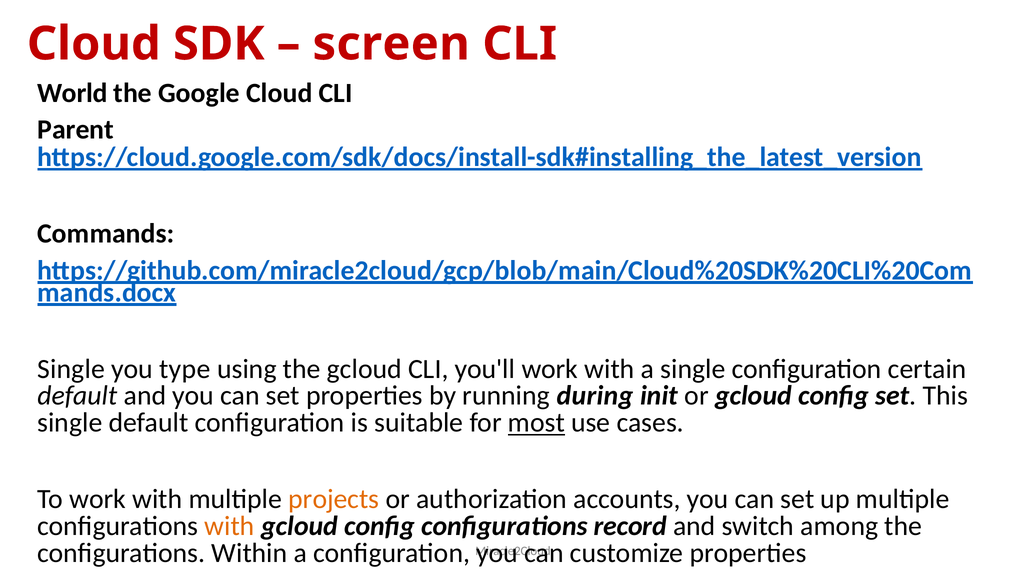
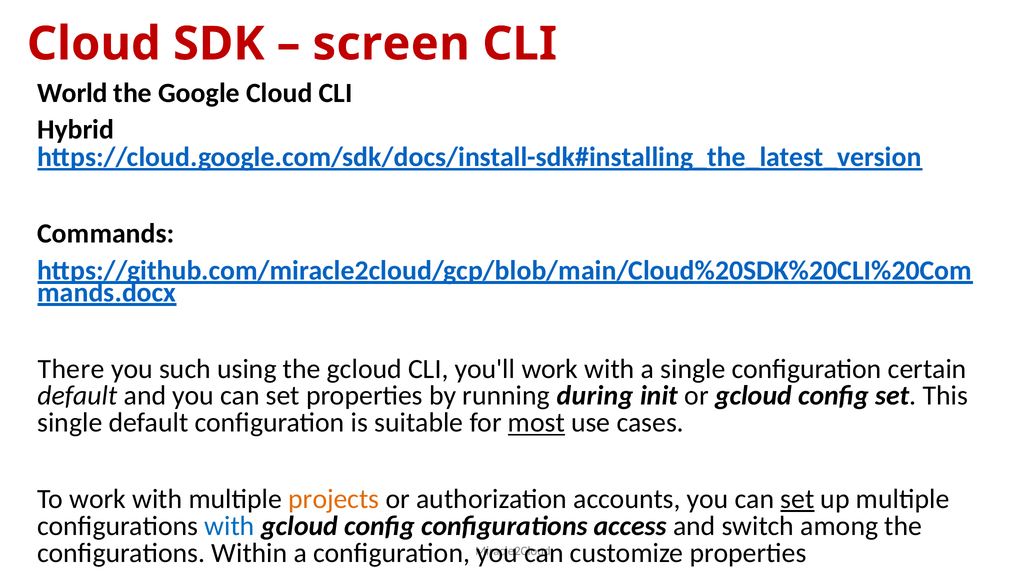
Parent: Parent -> Hybrid (76, 130)
Single: Single -> There (71, 369)
type: type -> such (185, 369)
set underline: none -> present (797, 499)
with colour: orange -> blue (229, 526)
record: record -> access (630, 526)
